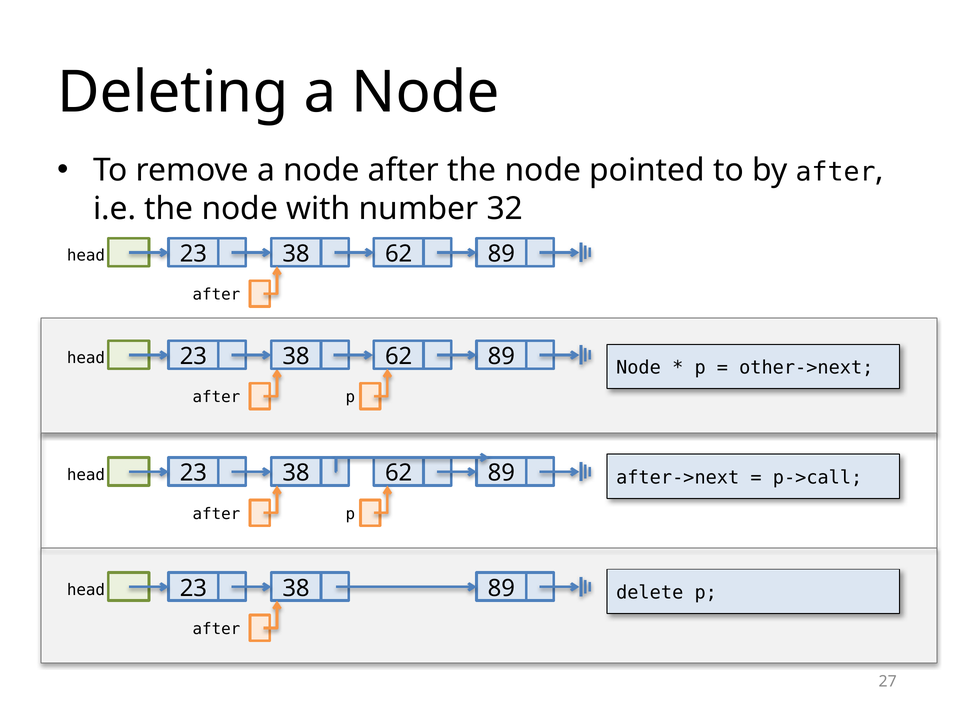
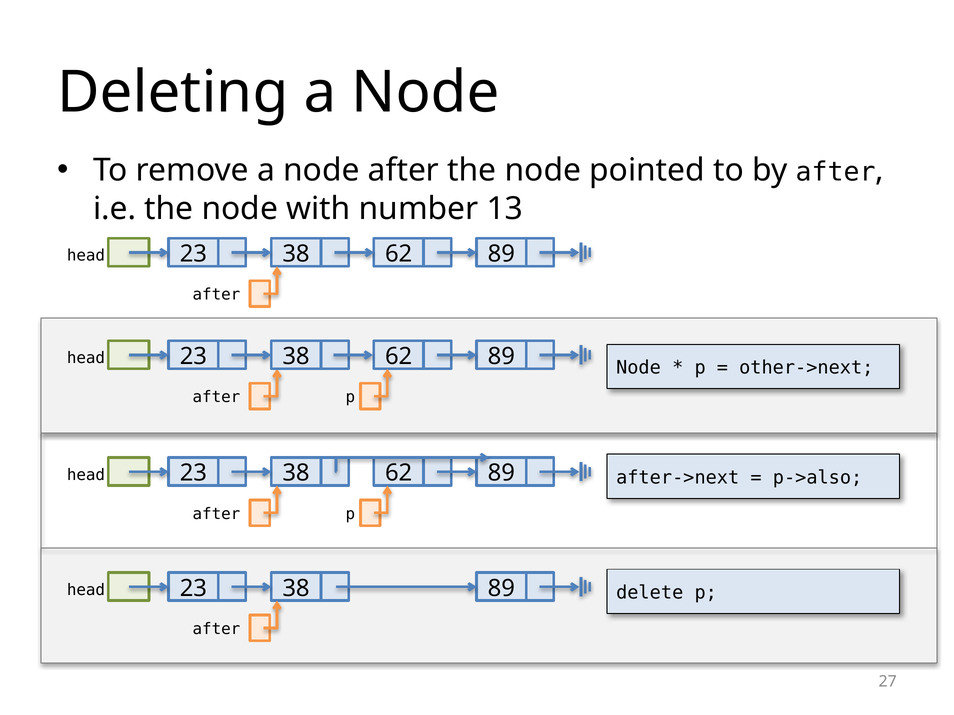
32: 32 -> 13 (505, 209)
p->call: p->call -> p->also (818, 478)
